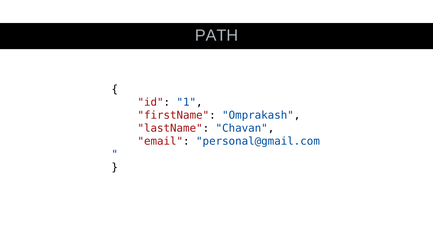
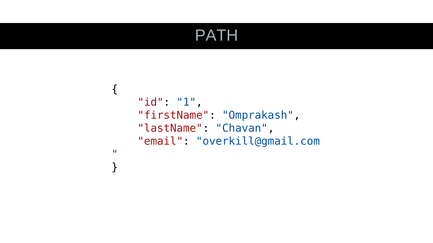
personal@gmail.com: personal@gmail.com -> overkill@gmail.com (258, 142)
